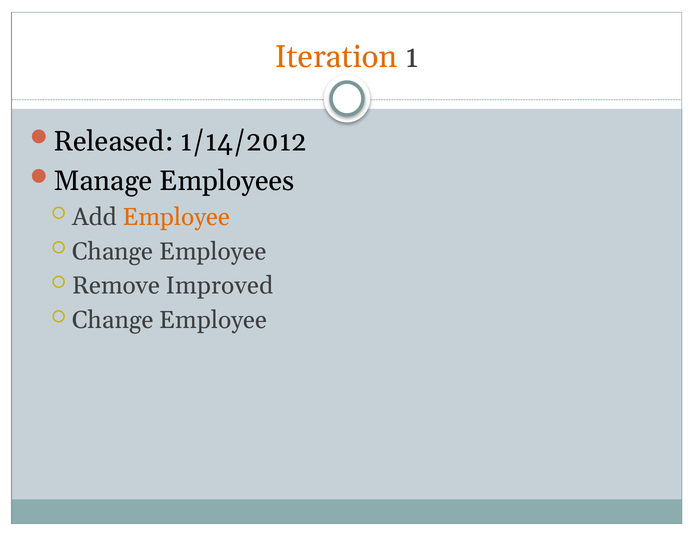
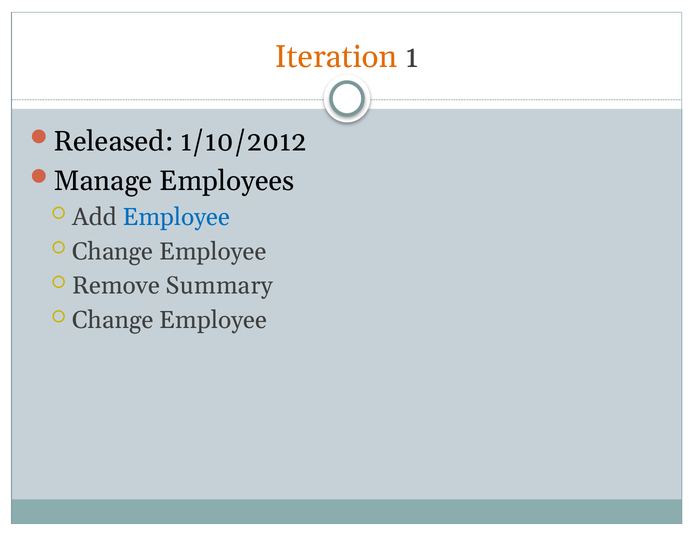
1/14/2012: 1/14/2012 -> 1/10/2012 (244, 142)
Employee colour: orange -> blue (176, 217)
Improved: Improved -> Summary (219, 286)
